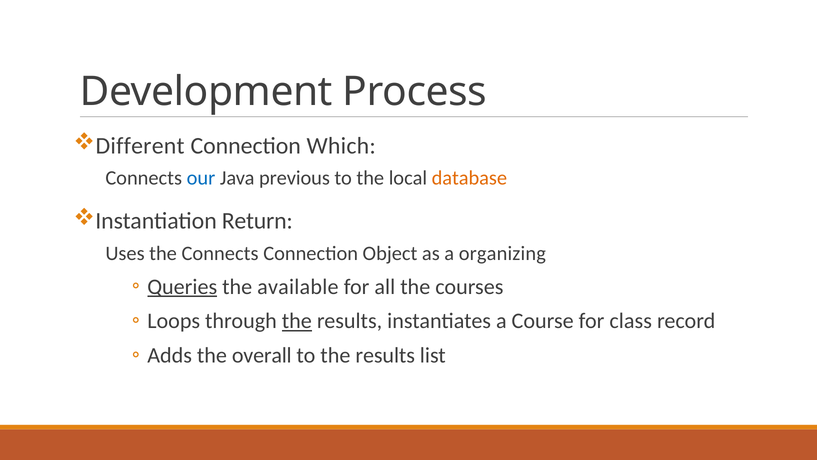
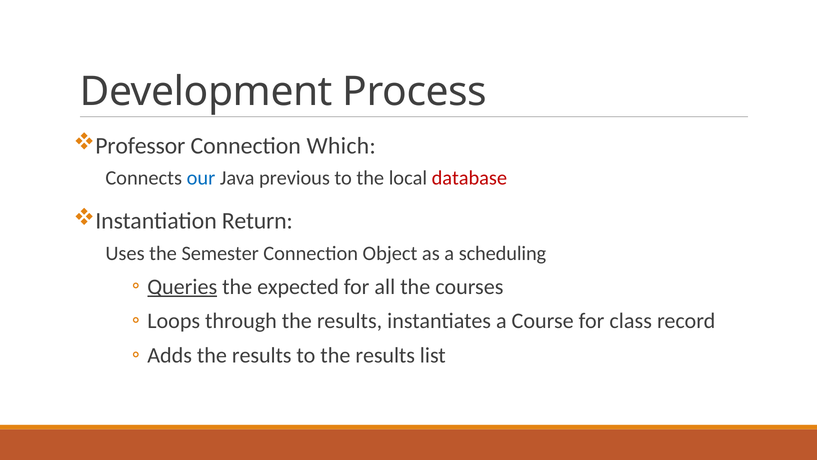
Different: Different -> Professor (140, 146)
database colour: orange -> red (469, 178)
the Connects: Connects -> Semester (220, 253)
organizing: organizing -> scheduling (502, 253)
available: available -> expected (298, 287)
the underline: present -> none (297, 321)
Adds the overall: overall -> results (262, 355)
